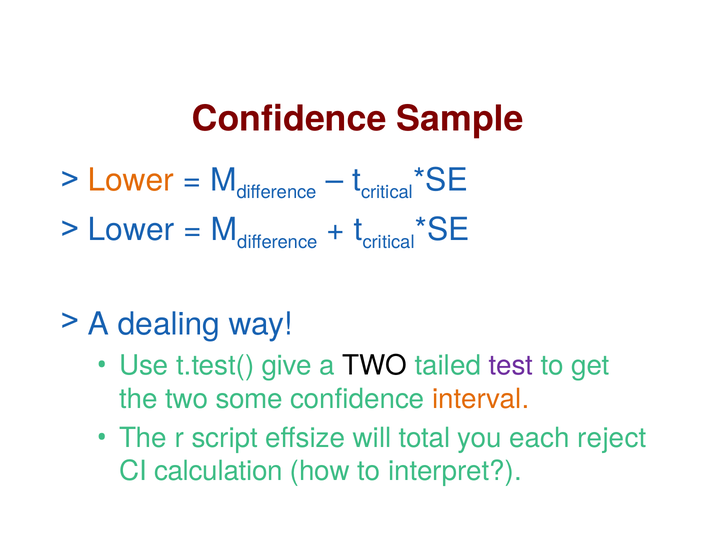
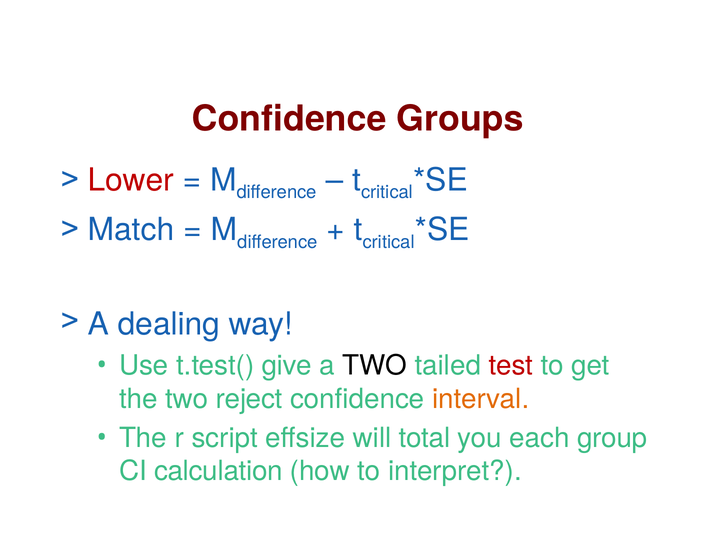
Sample: Sample -> Groups (460, 119)
Lower colour: orange -> red (131, 180)
Lower: Lower -> Match (131, 230)
test colour: purple -> red (511, 365)
some: some -> reject (249, 399)
reject: reject -> group (612, 438)
